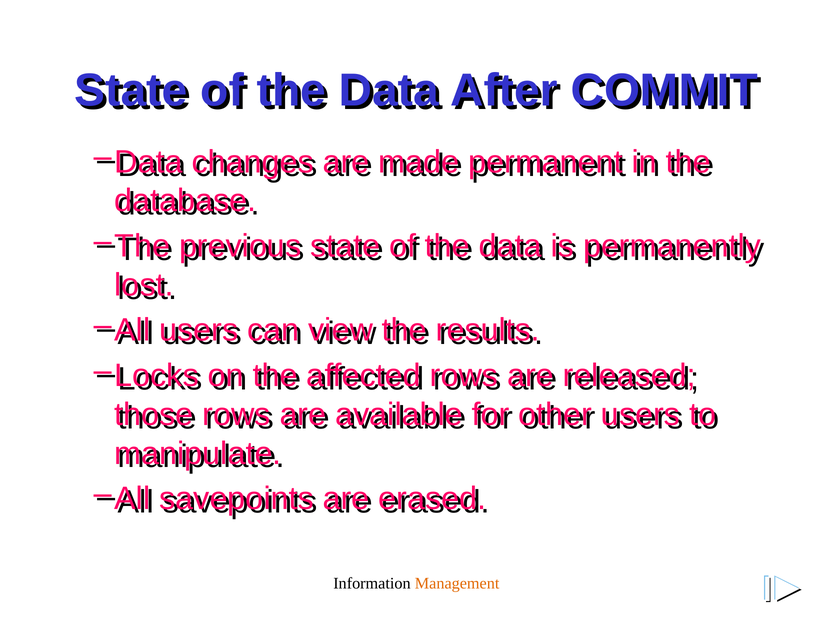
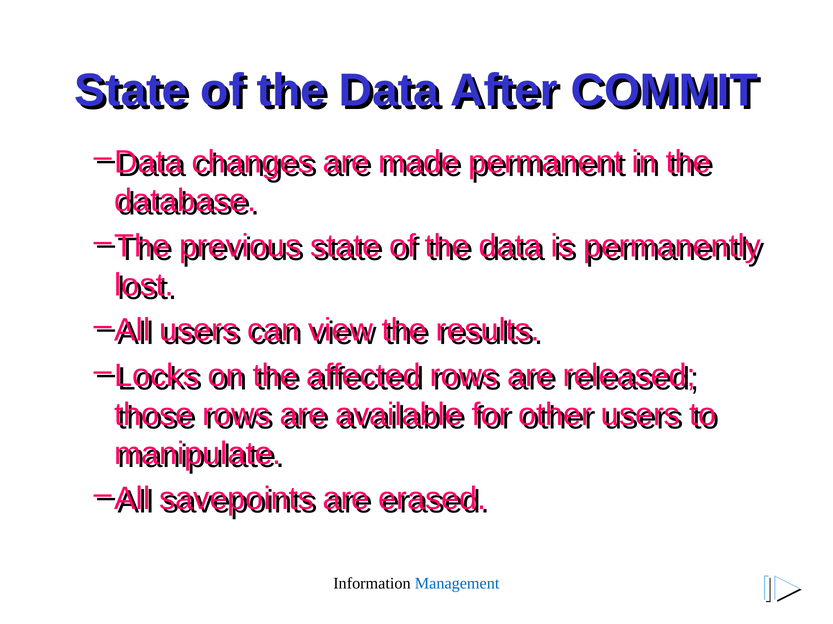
Management colour: orange -> blue (457, 584)
